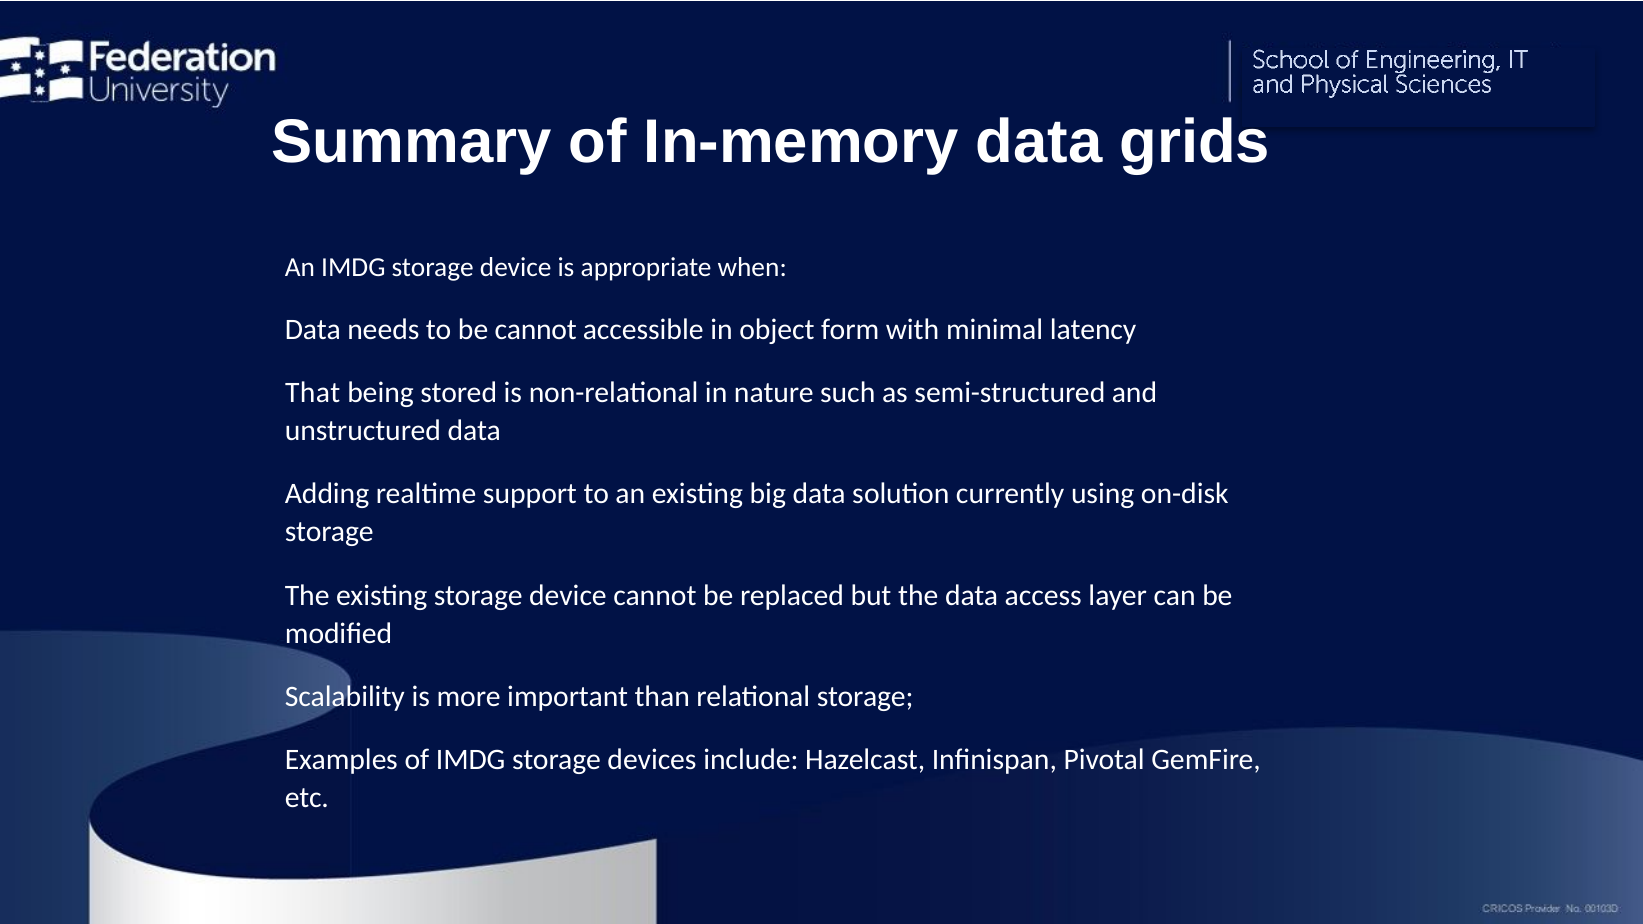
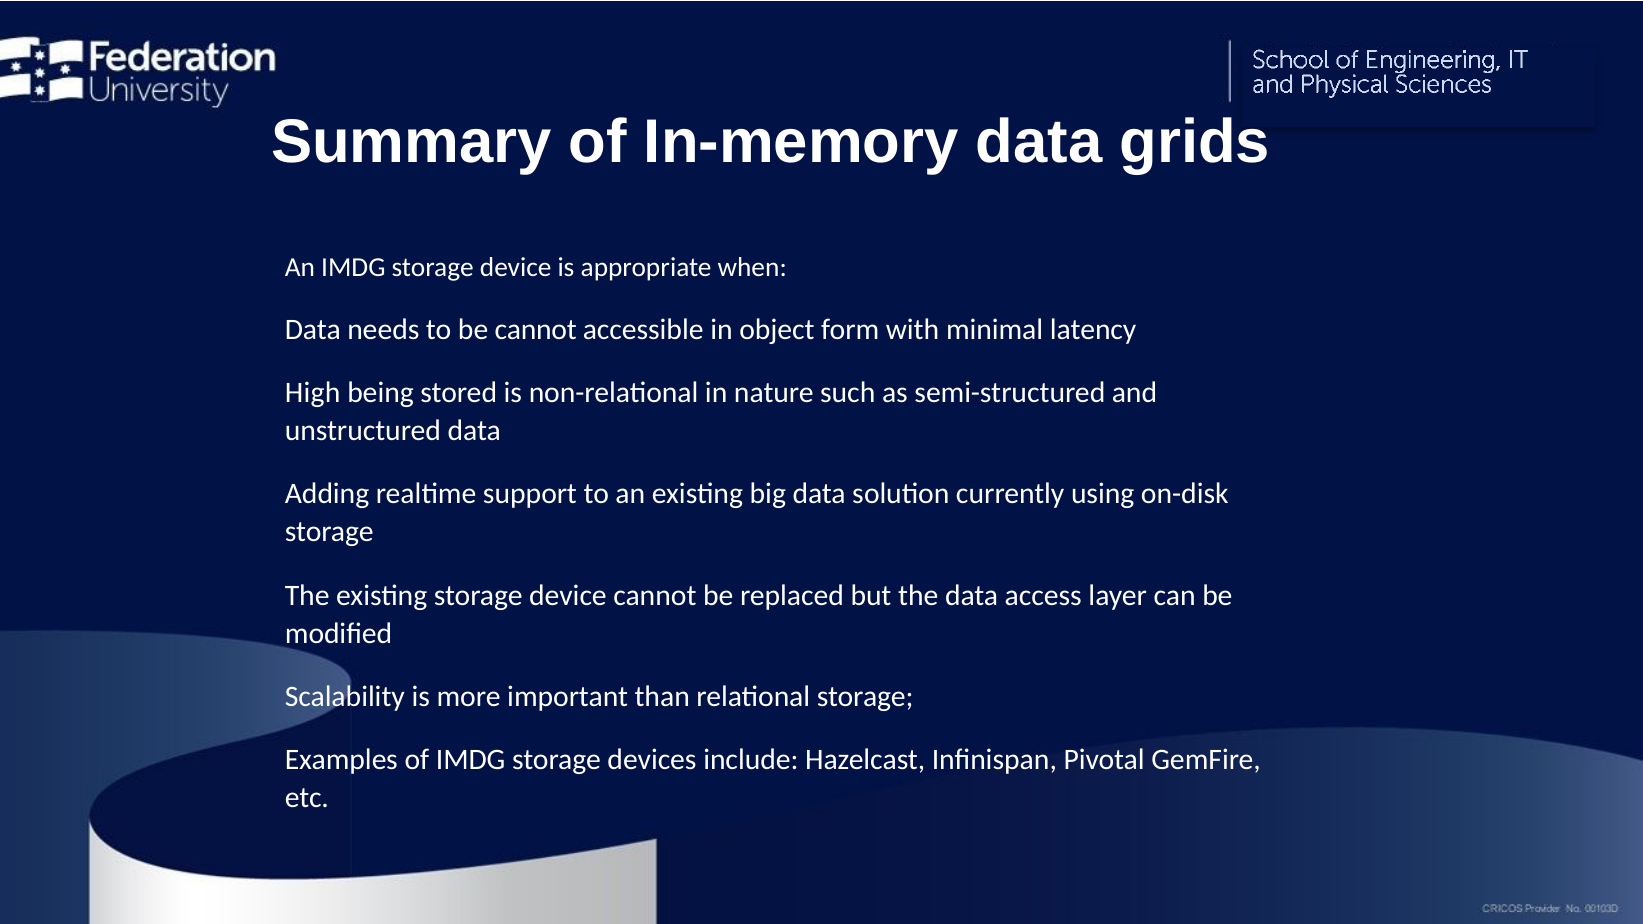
That: That -> High (313, 393)
